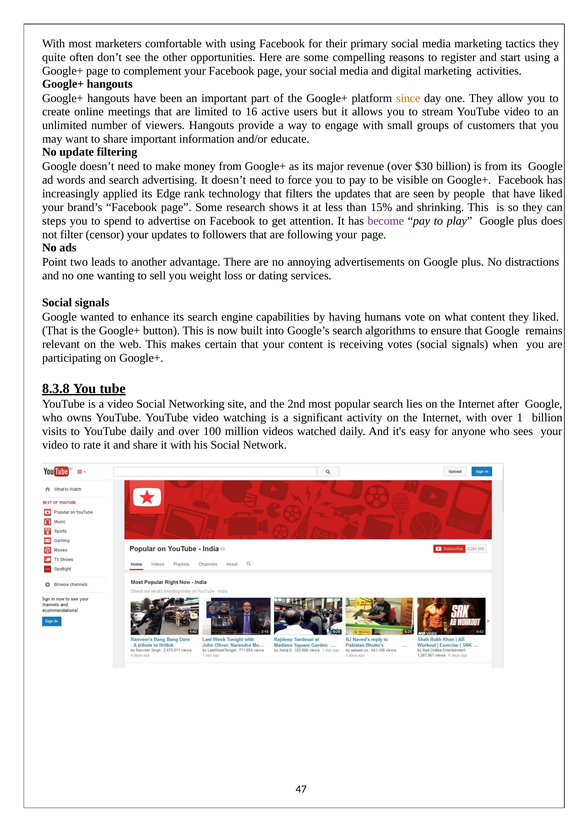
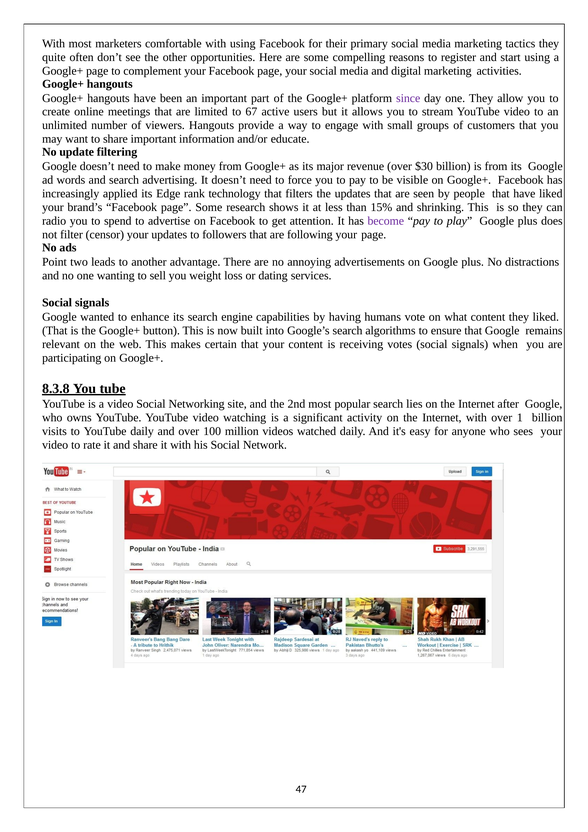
since colour: orange -> purple (408, 98)
16: 16 -> 67 (251, 112)
steps: steps -> radio (54, 221)
